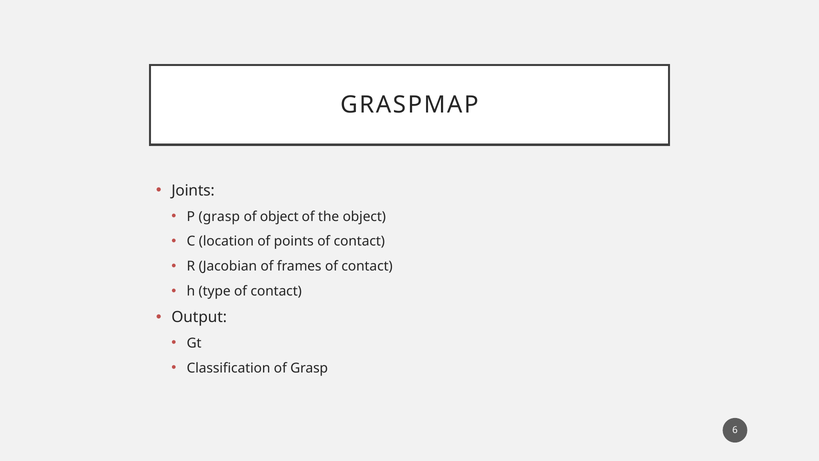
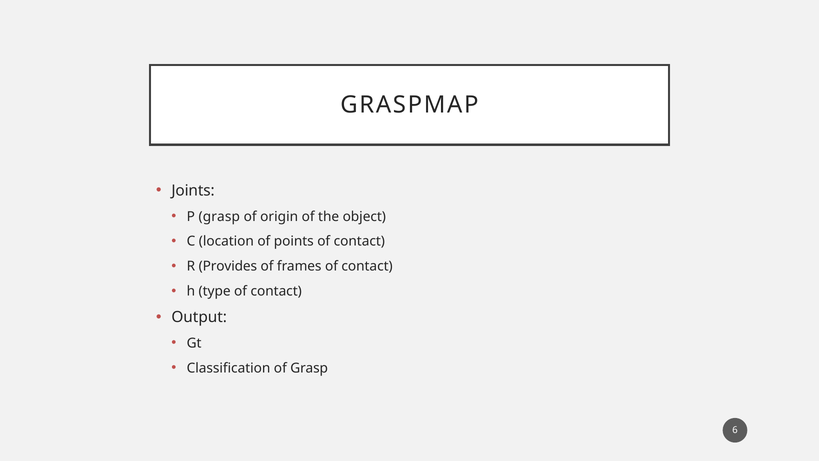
of object: object -> origin (279, 216)
Jacobian: Jacobian -> Provides (228, 266)
